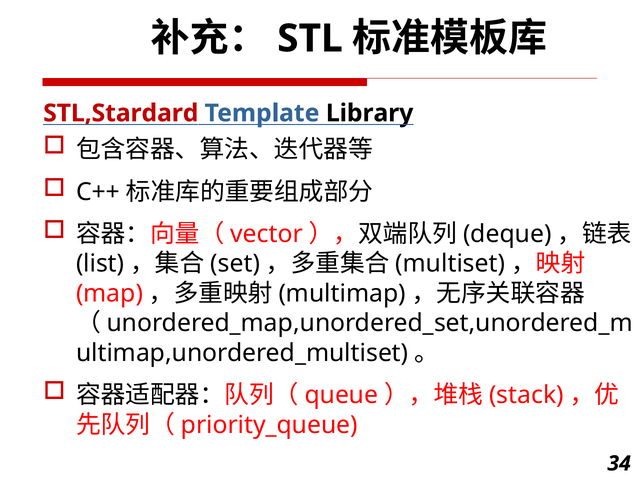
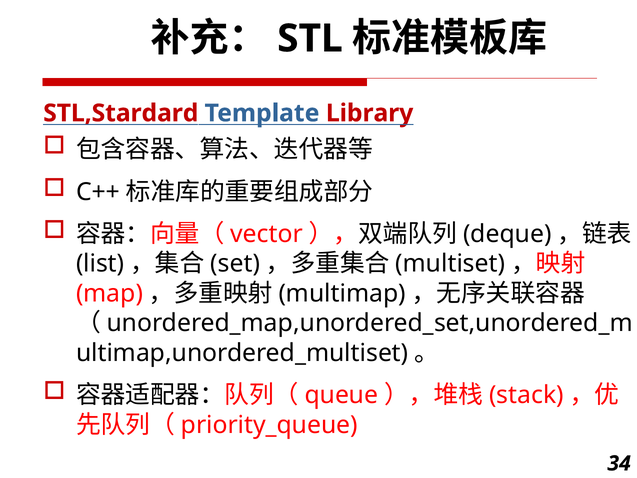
Library colour: black -> red (370, 113)
